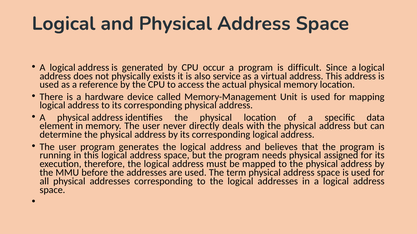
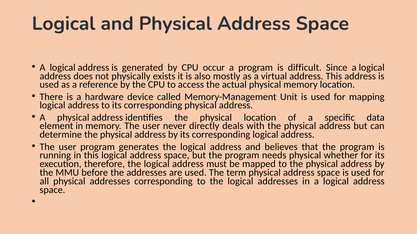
service: service -> mostly (227, 76)
assigned: assigned -> whether (341, 156)
